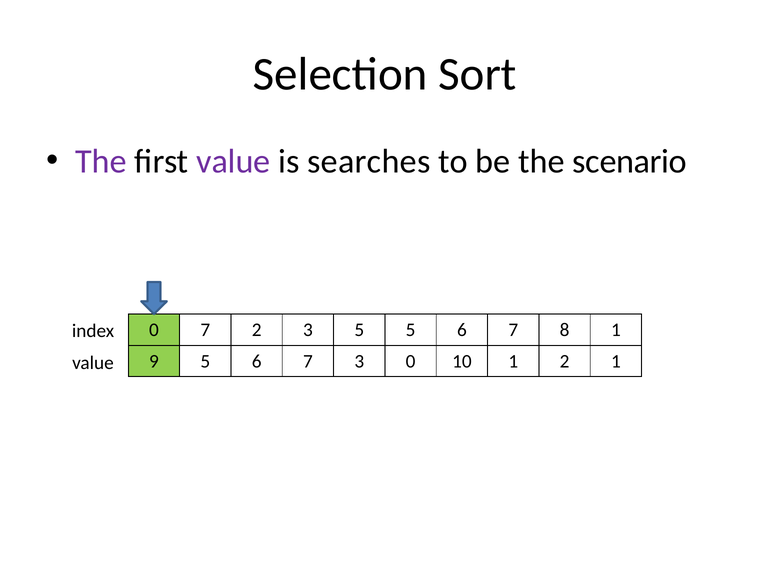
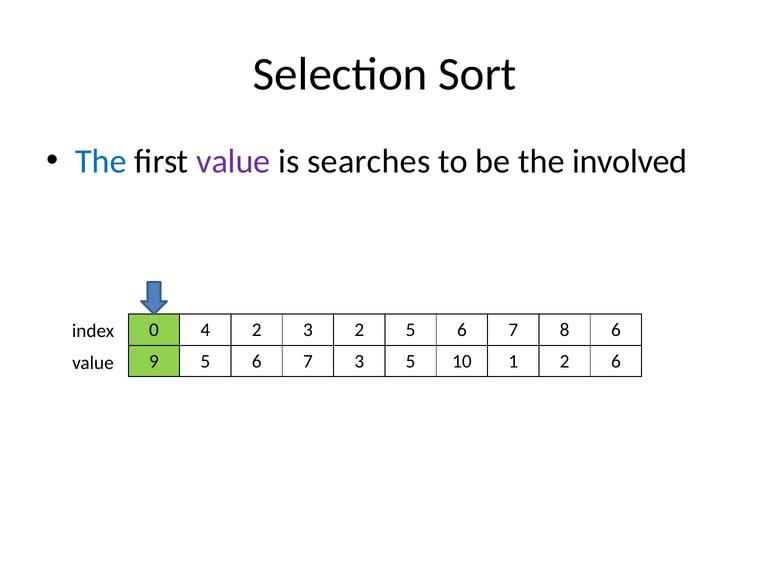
The colour: purple -> blue (101, 162)
scenario: scenario -> involved (630, 162)
0 7: 7 -> 4 (205, 330)
3 5: 5 -> 2 (359, 330)
8 1: 1 -> 6 (616, 330)
3 0: 0 -> 5 (411, 361)
2 1: 1 -> 6 (616, 361)
